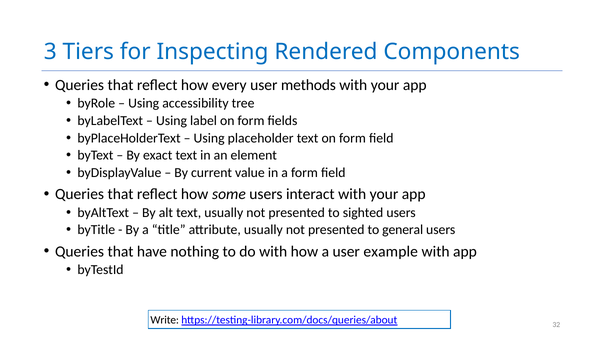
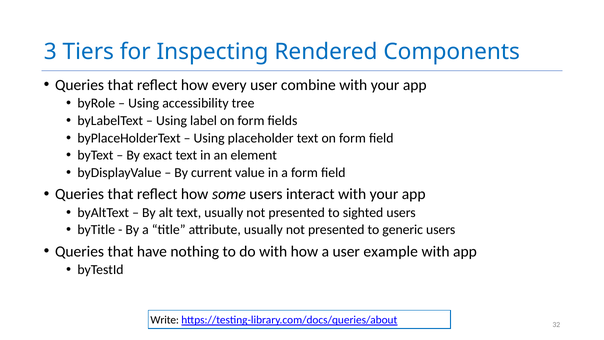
methods: methods -> combine (308, 85)
general: general -> generic (403, 230)
